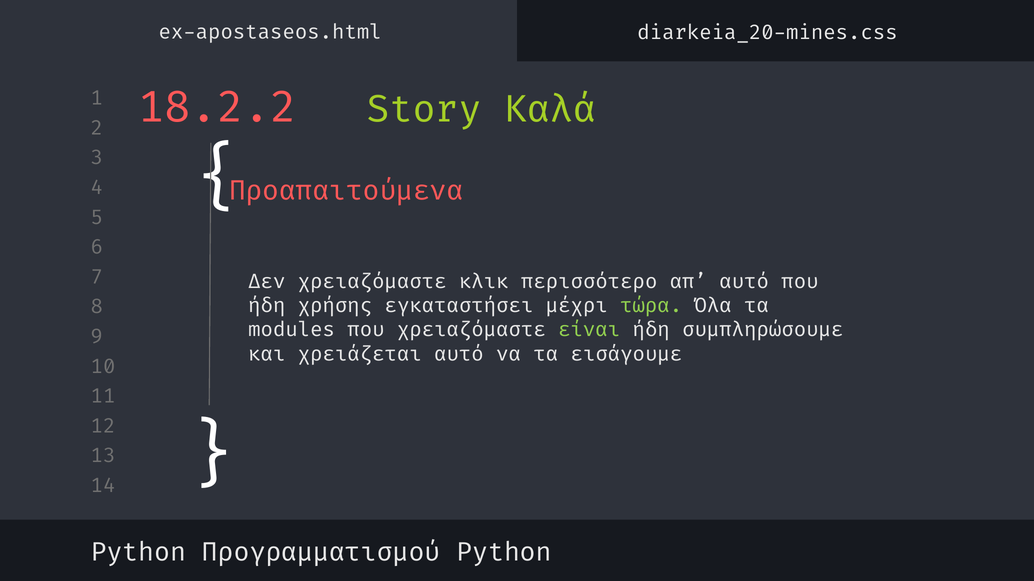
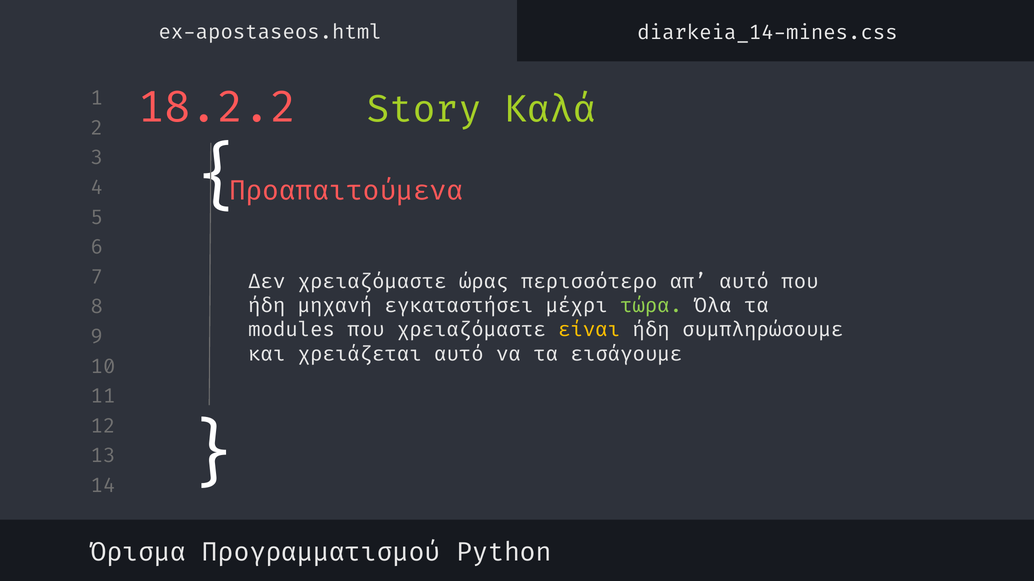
diarkeia_20-mines.css: diarkeia_20-mines.css -> diarkeia_14-mines.css (768, 33)
κλικ: κλικ -> ώρας (484, 282)
χρήσης: χρήσης -> μηχανή (335, 306)
είναι colour: light green -> yellow (589, 330)
Python: Python -> Όρισμα (138, 553)
